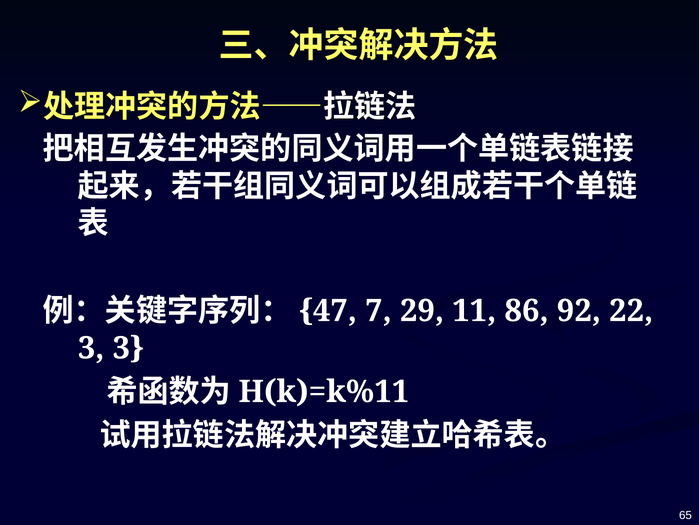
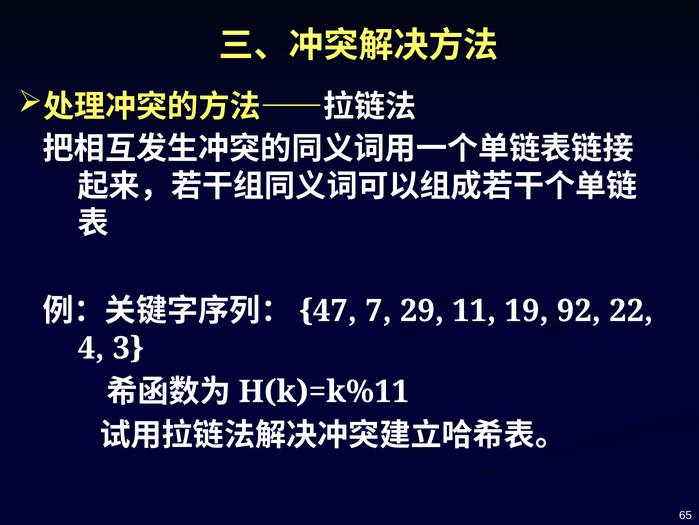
86: 86 -> 19 (527, 310)
3: 3 -> 4 (91, 348)
